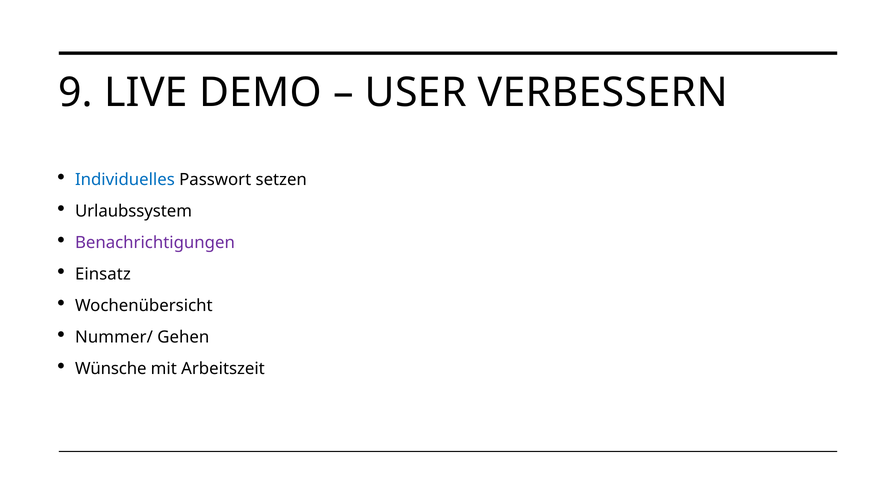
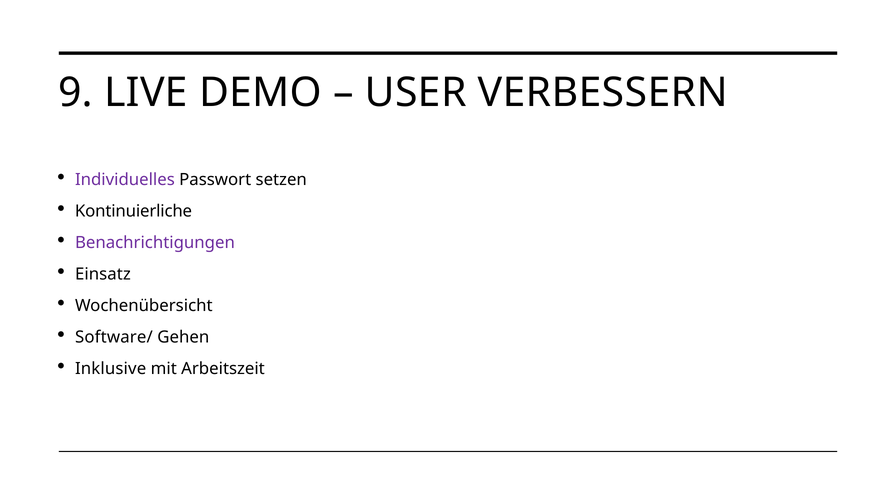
Individuelles colour: blue -> purple (125, 180)
Urlaubssystem: Urlaubssystem -> Kontinuierliche (134, 211)
Nummer/: Nummer/ -> Software/ (114, 337)
Wünsche: Wünsche -> Inklusive (111, 369)
